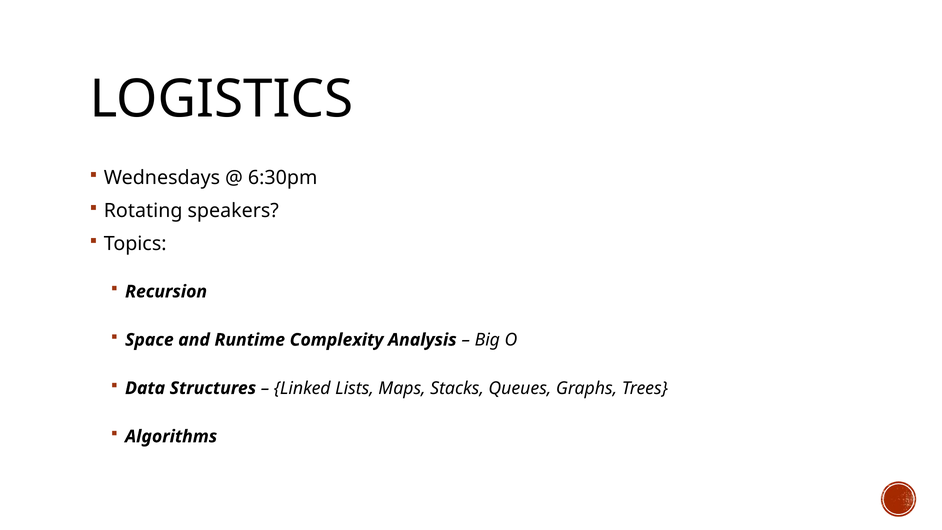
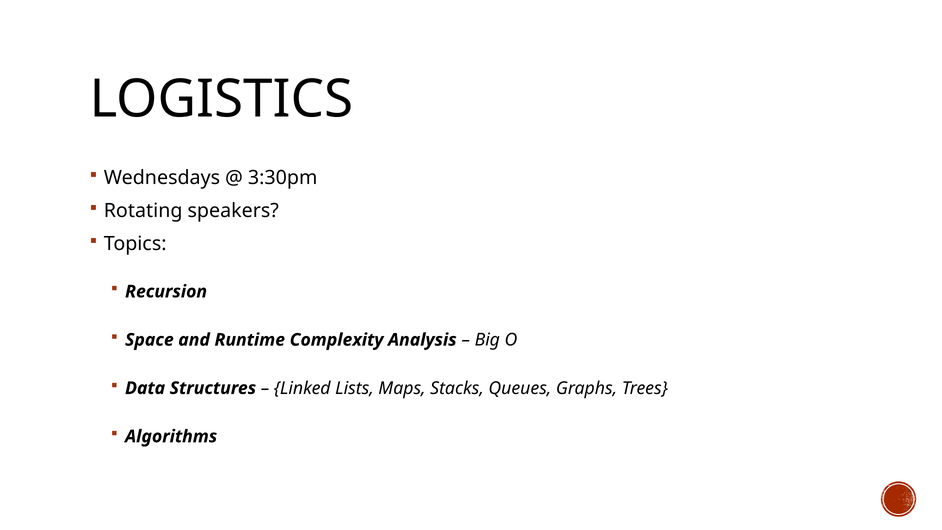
6:30pm: 6:30pm -> 3:30pm (283, 178)
